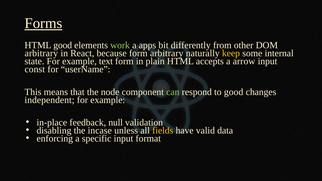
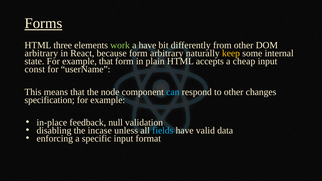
HTML good: good -> three (63, 45)
a apps: apps -> have (147, 45)
example text: text -> that (106, 61)
arrow: arrow -> cheap (244, 61)
can colour: light green -> light blue (173, 92)
to good: good -> other (234, 92)
independent: independent -> specification (50, 100)
fields colour: yellow -> light blue (163, 131)
